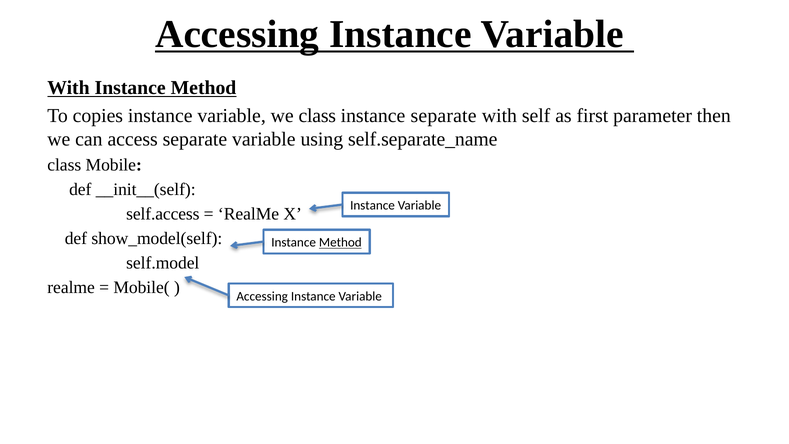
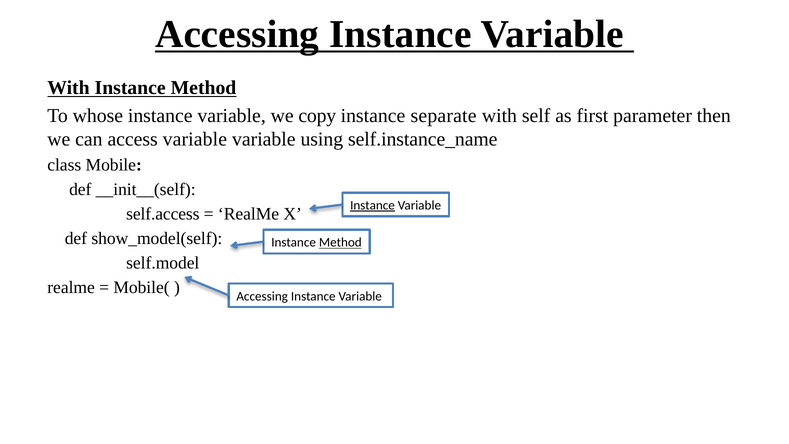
copies: copies -> whose (98, 115)
we class: class -> copy (317, 115)
access separate: separate -> variable (195, 139)
self.separate_name: self.separate_name -> self.instance_name (423, 139)
Instance underline: none -> present (372, 205)
